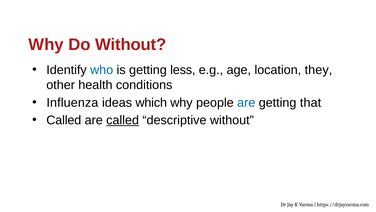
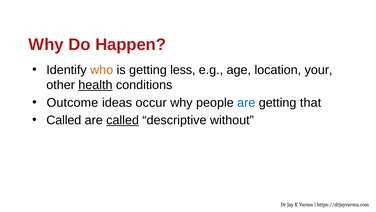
Do Without: Without -> Happen (131, 44)
who colour: blue -> orange (102, 70)
they: they -> your (319, 70)
health underline: none -> present (95, 85)
Influenza: Influenza -> Outcome (72, 102)
which: which -> occur (151, 102)
